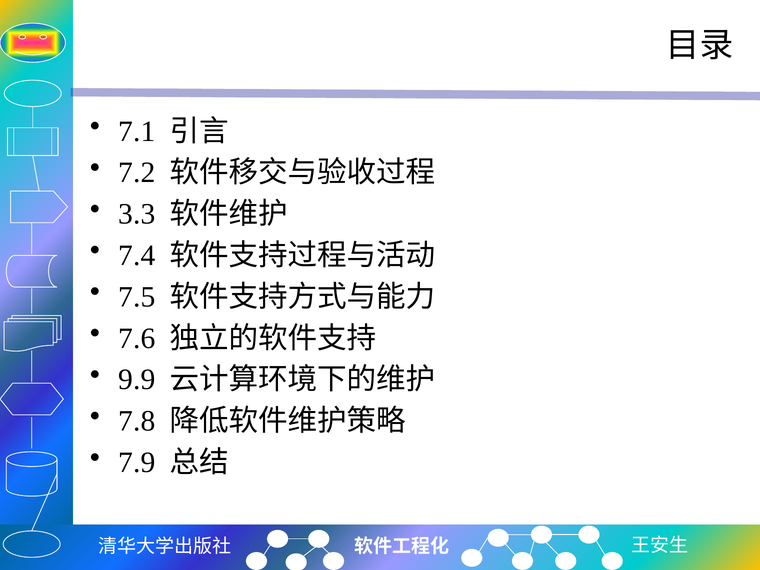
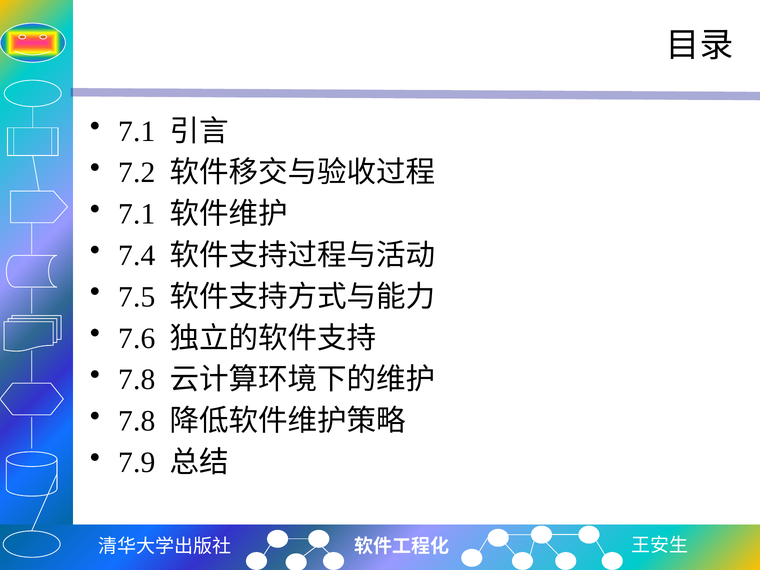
3.3: 3.3 -> 7.1 (137, 214)
9.9: 9.9 -> 7.8 (137, 380)
